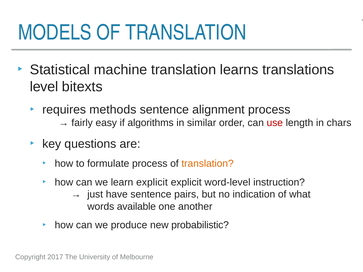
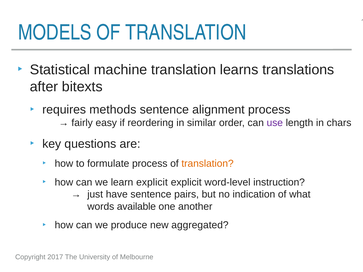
level: level -> after (44, 87)
algorithms: algorithms -> reordering (151, 123)
use colour: red -> purple (275, 123)
probabilistic: probabilistic -> aggregated (200, 225)
